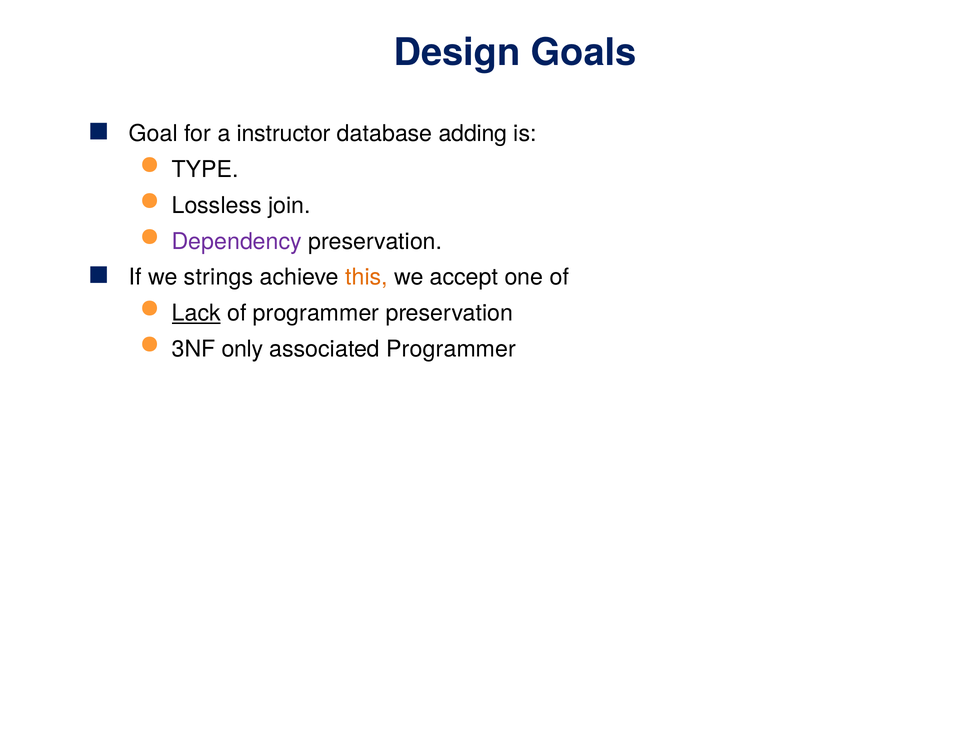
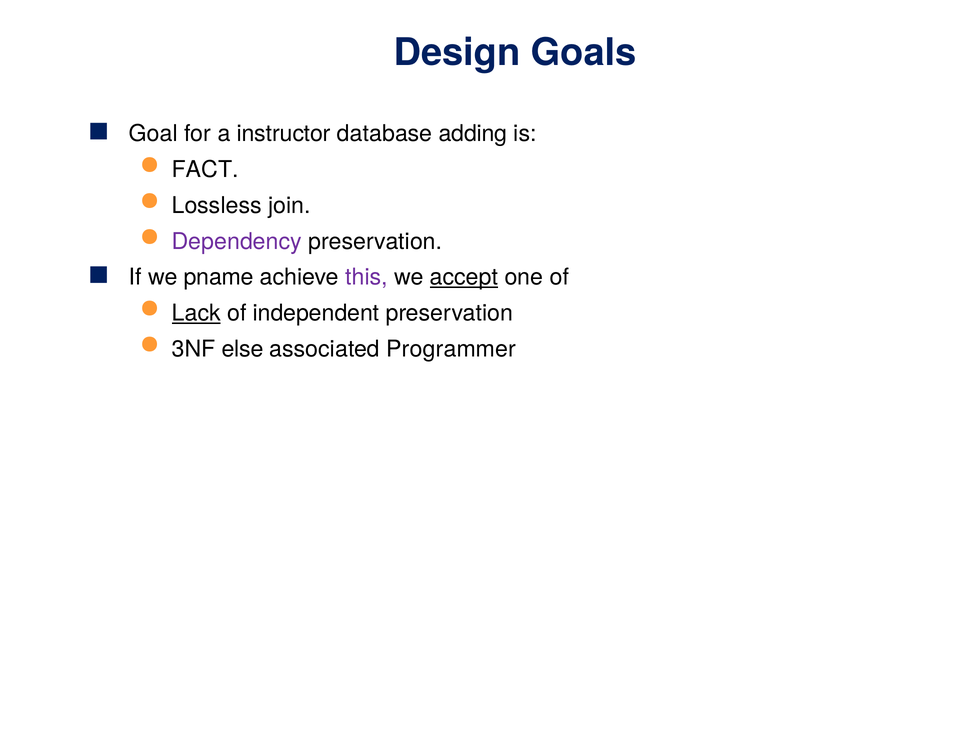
TYPE: TYPE -> FACT (205, 170)
strings: strings -> pname (219, 277)
this colour: orange -> purple (367, 277)
accept underline: none -> present (464, 277)
of programmer: programmer -> independent (316, 313)
only: only -> else (243, 349)
